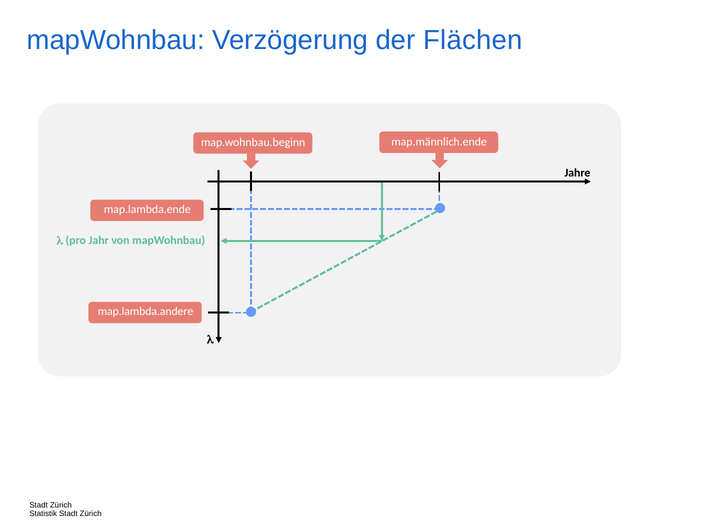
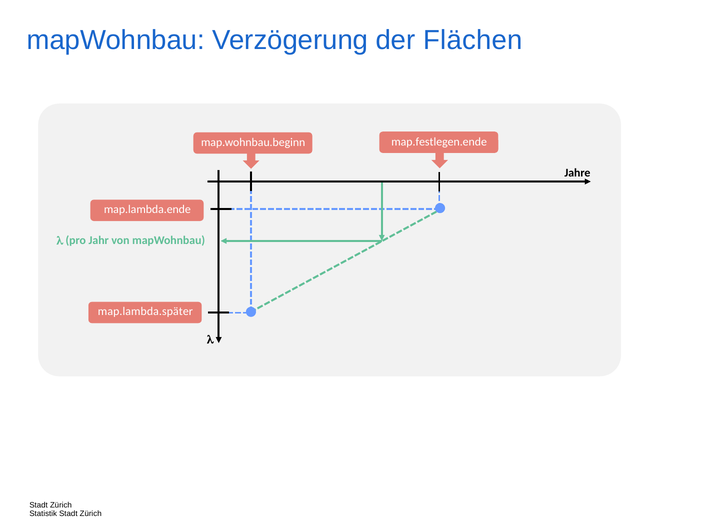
map.männlich.ende: map.männlich.ende -> map.festlegen.ende (439, 142)
map.lambda.andere: map.lambda.andere -> map.lambda.später (145, 312)
